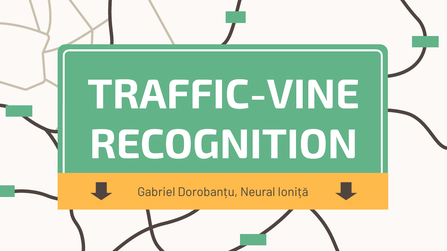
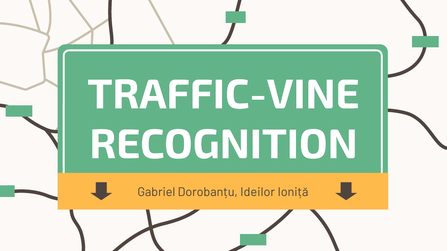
Neural: Neural -> Ideilor (258, 192)
